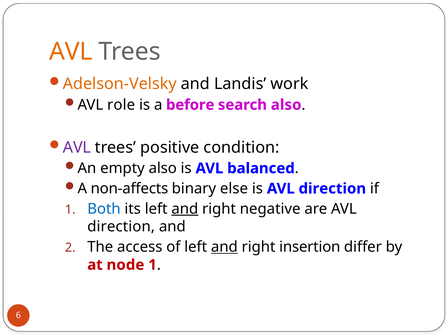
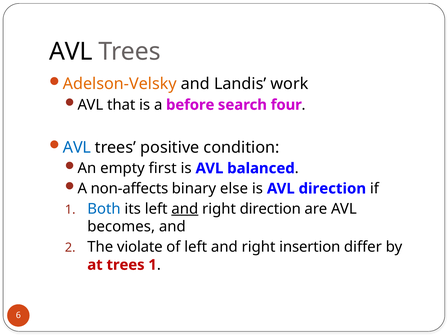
AVL colour: orange -> black (71, 52)
role: role -> that (121, 105)
search also: also -> four (286, 105)
AVL colour: purple -> blue (77, 147)
empty also: also -> first (163, 168)
right negative: negative -> direction (270, 209)
direction: direction -> becomes (121, 227)
access: access -> violate (140, 247)
and underline: present -> none (224, 247)
at node: node -> trees (126, 265)
